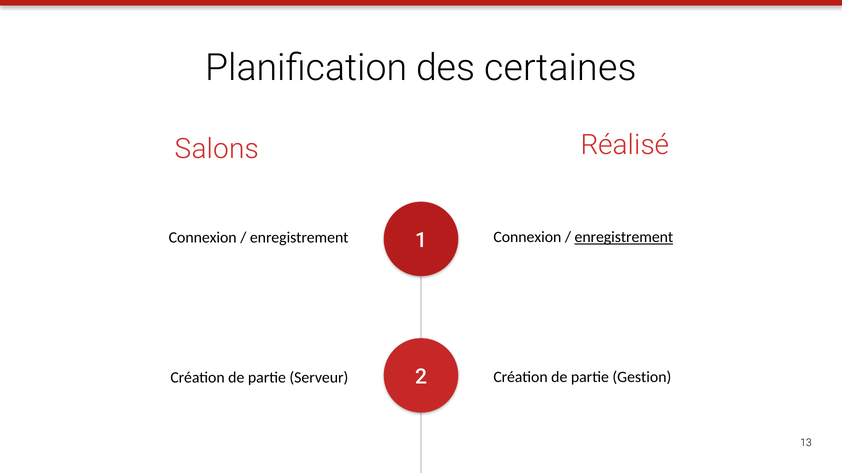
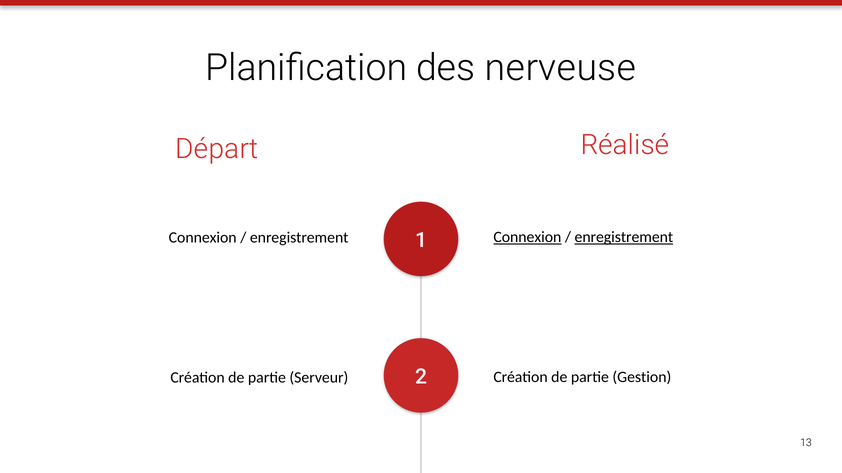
certaines: certaines -> nerveuse (561, 68)
Salons: Salons -> Départ (217, 149)
Connexion underline: none -> present (527, 237)
